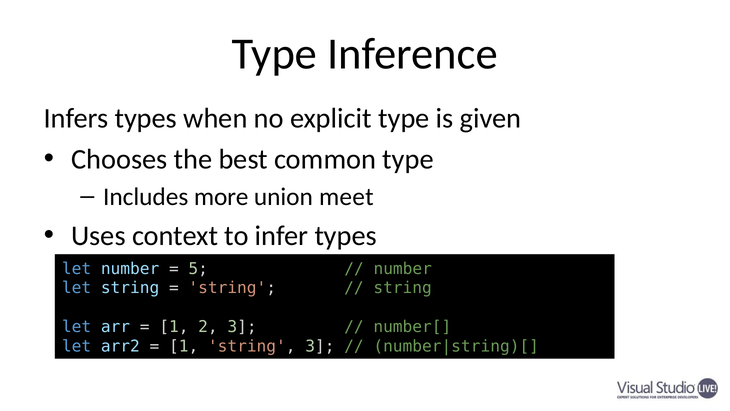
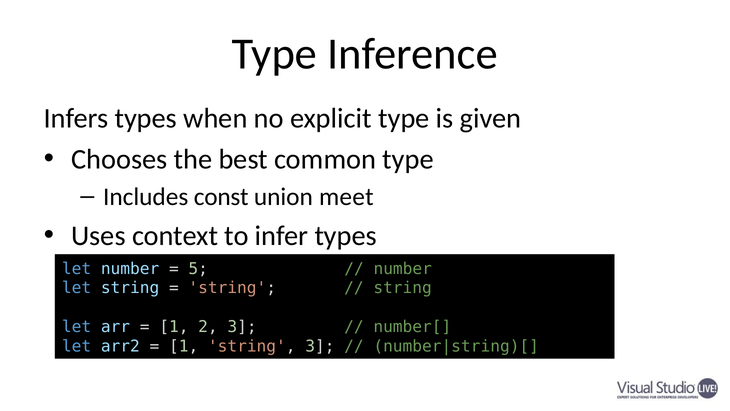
more: more -> const (221, 197)
